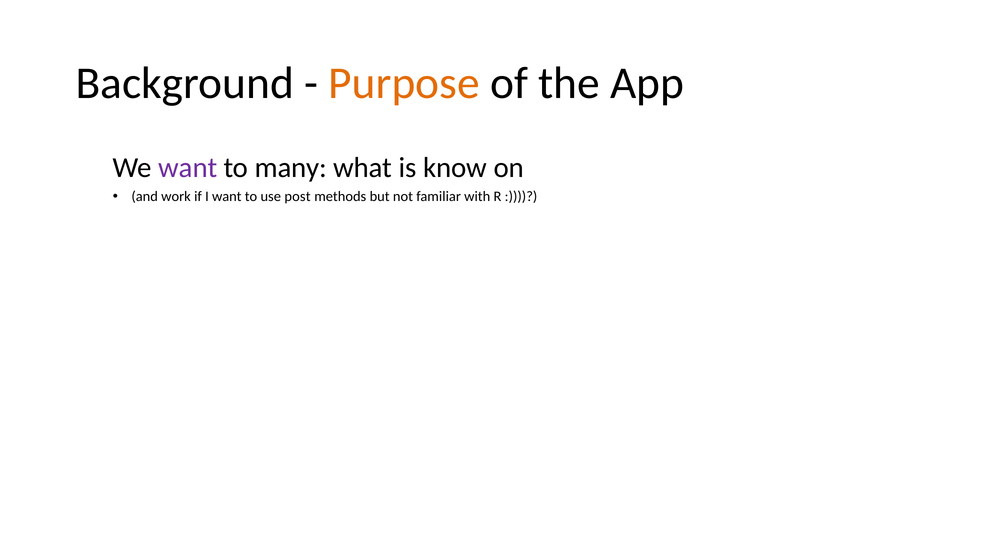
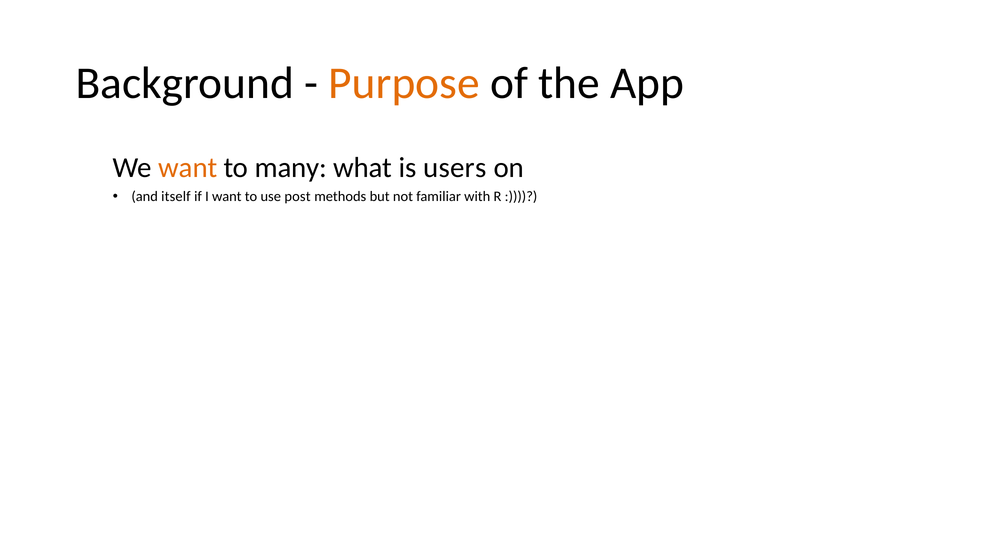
want colour: purple -> orange (188, 168)
know: know -> users (455, 168)
work: work -> itself (176, 196)
